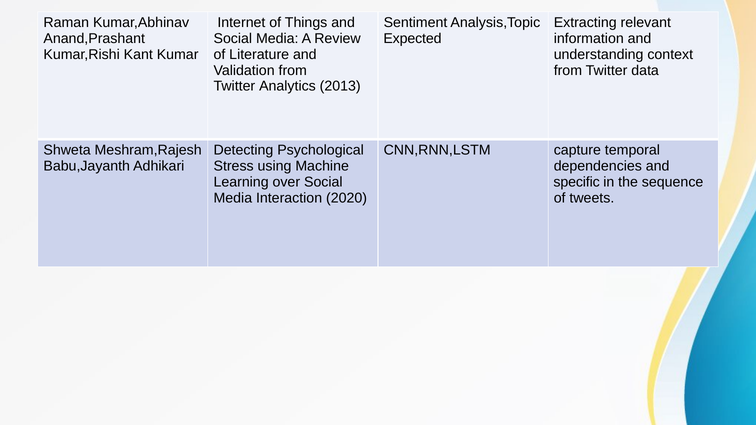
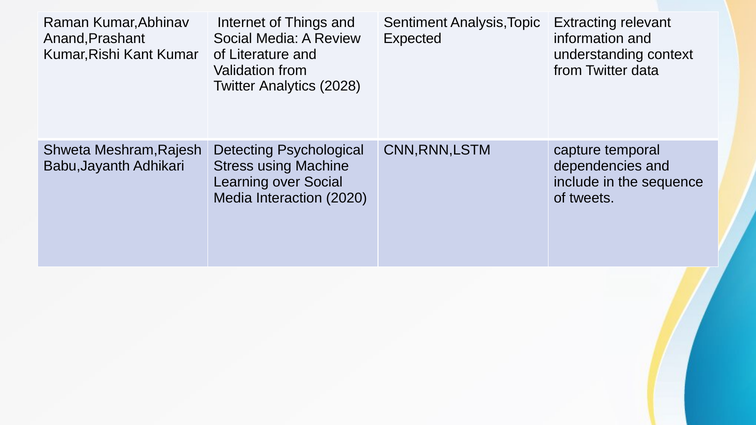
2013: 2013 -> 2028 (340, 86)
specific: specific -> include (576, 182)
